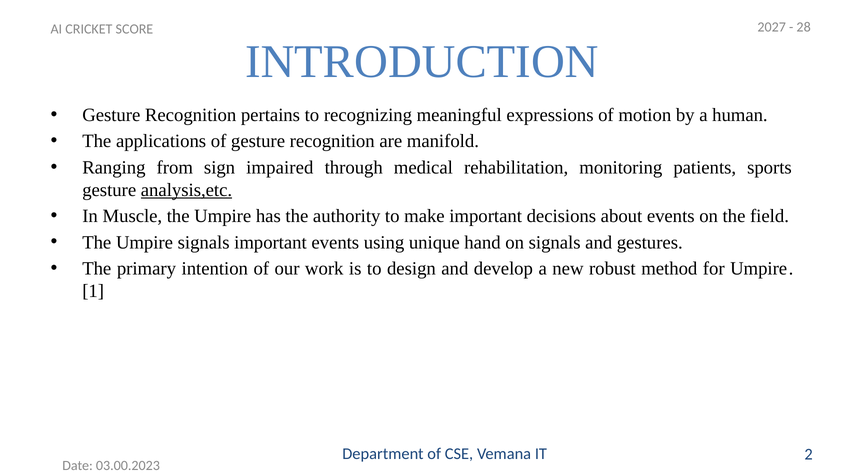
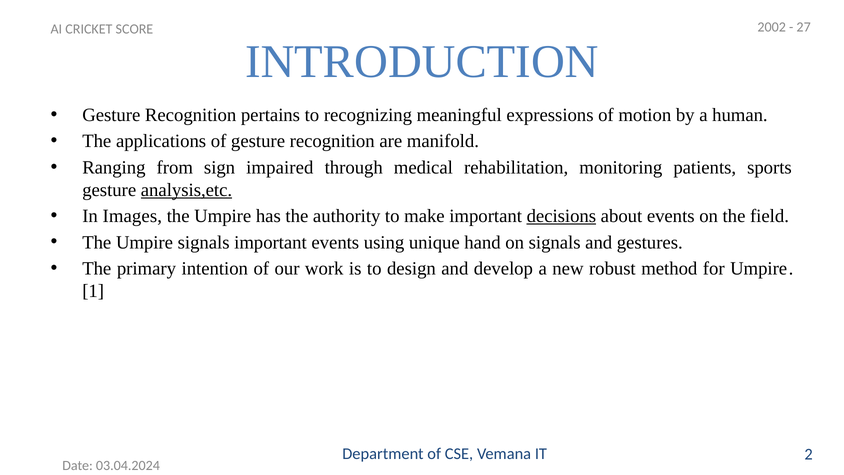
2027: 2027 -> 2002 (772, 27)
28: 28 -> 27 (804, 27)
Muscle: Muscle -> Images (132, 216)
decisions underline: none -> present (561, 216)
03.00.2023: 03.00.2023 -> 03.04.2024 (128, 465)
